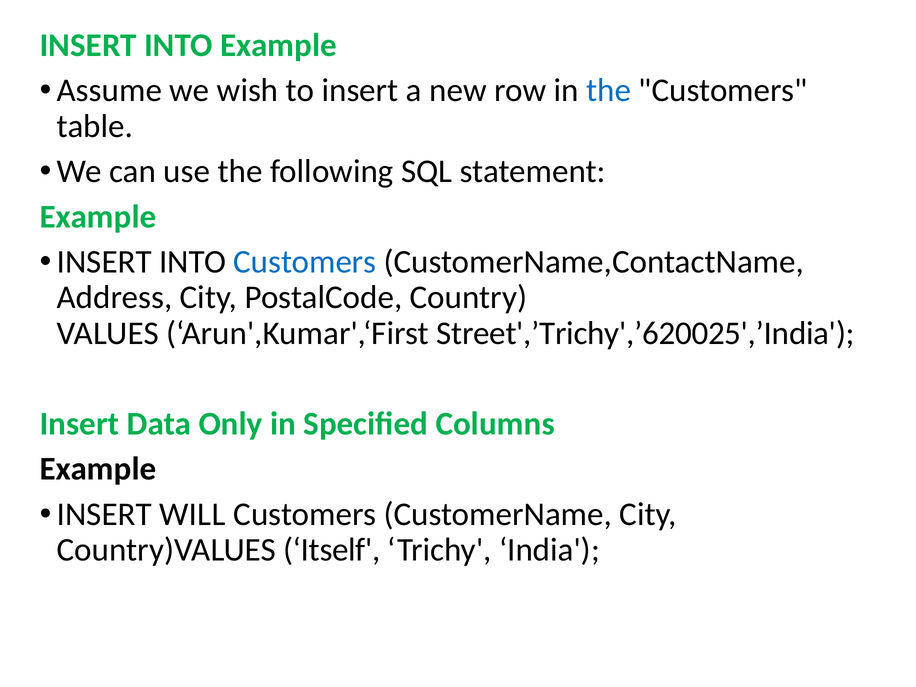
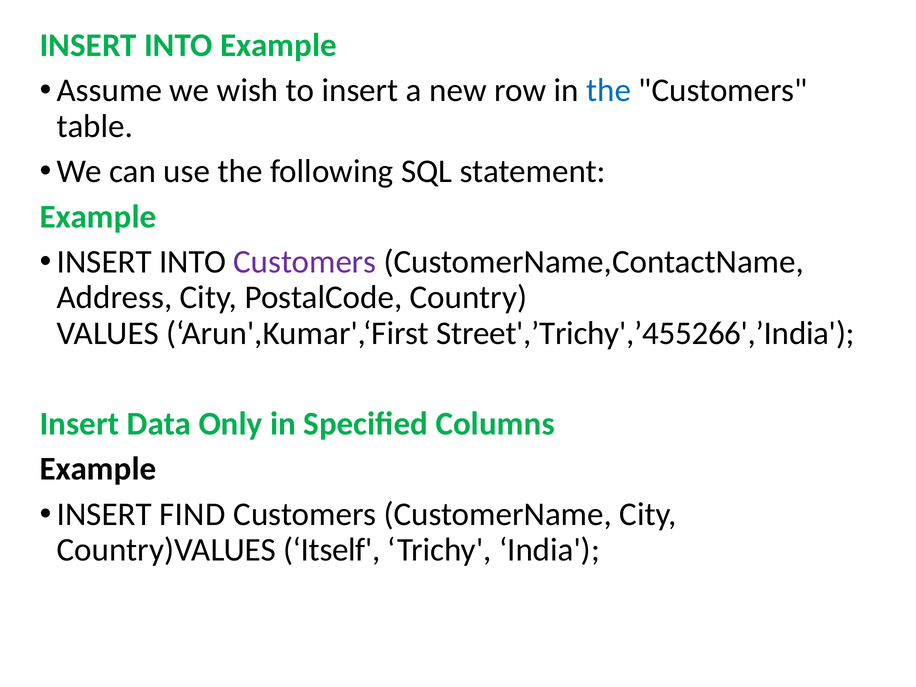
Customers colour: blue -> purple (305, 262)
Street',’Trichy',’620025',’India: Street',’Trichy',’620025',’India -> Street',’Trichy',’455266',’India (645, 333)
WILL: WILL -> FIND (192, 514)
